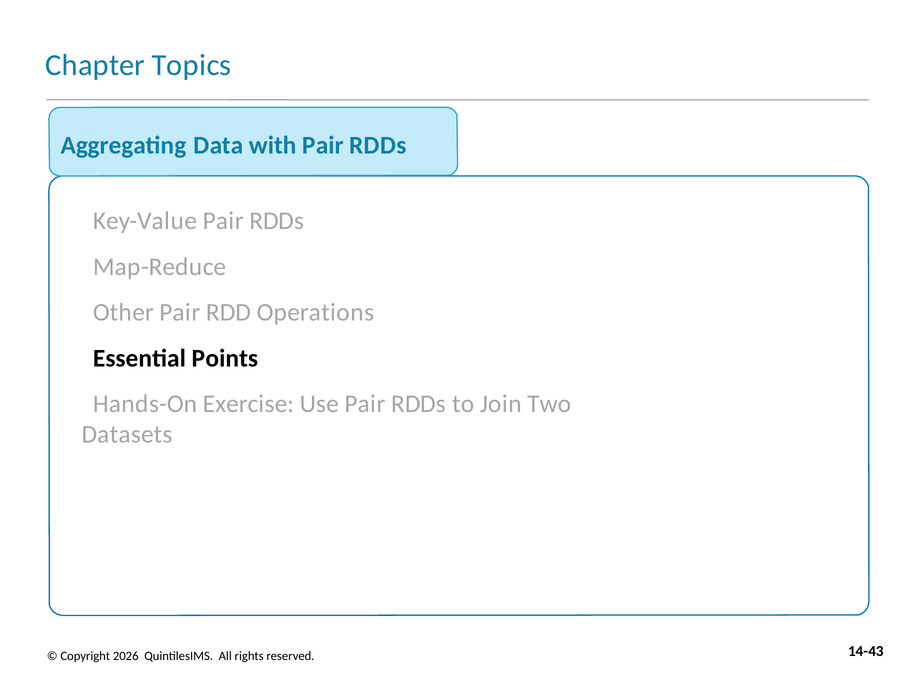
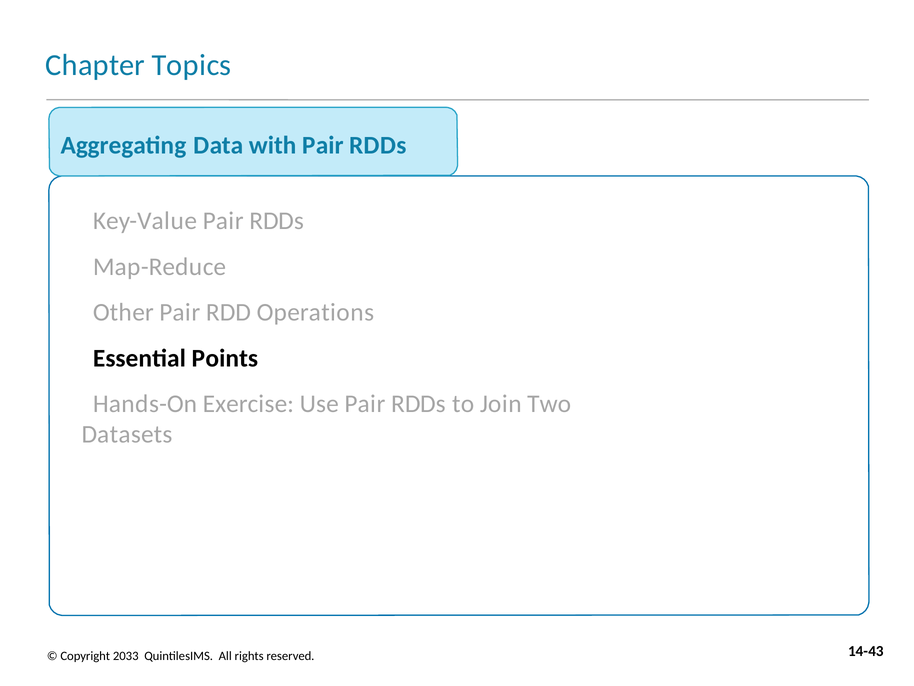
2026: 2026 -> 2033 (126, 656)
